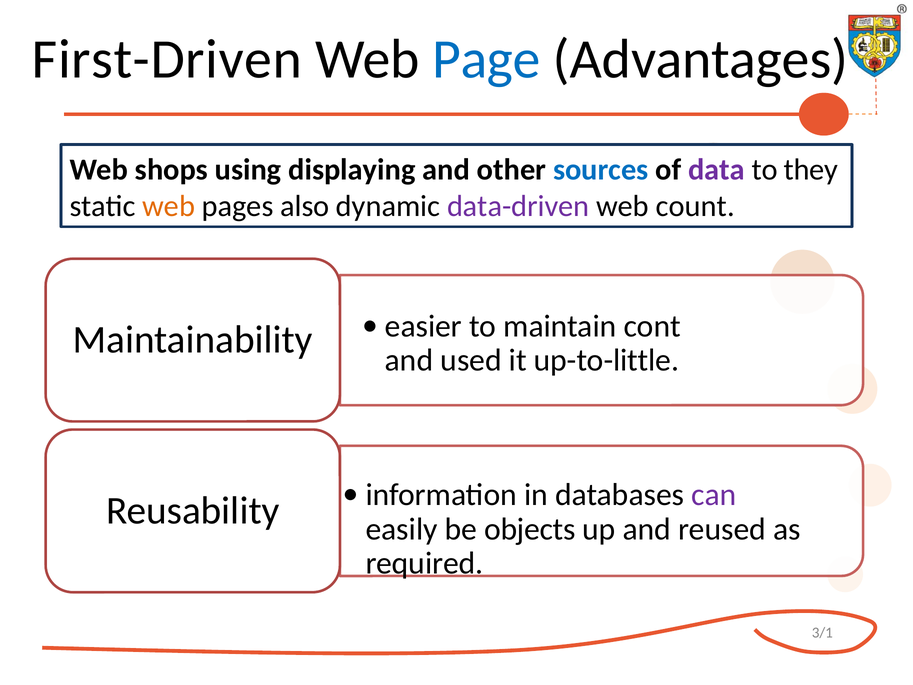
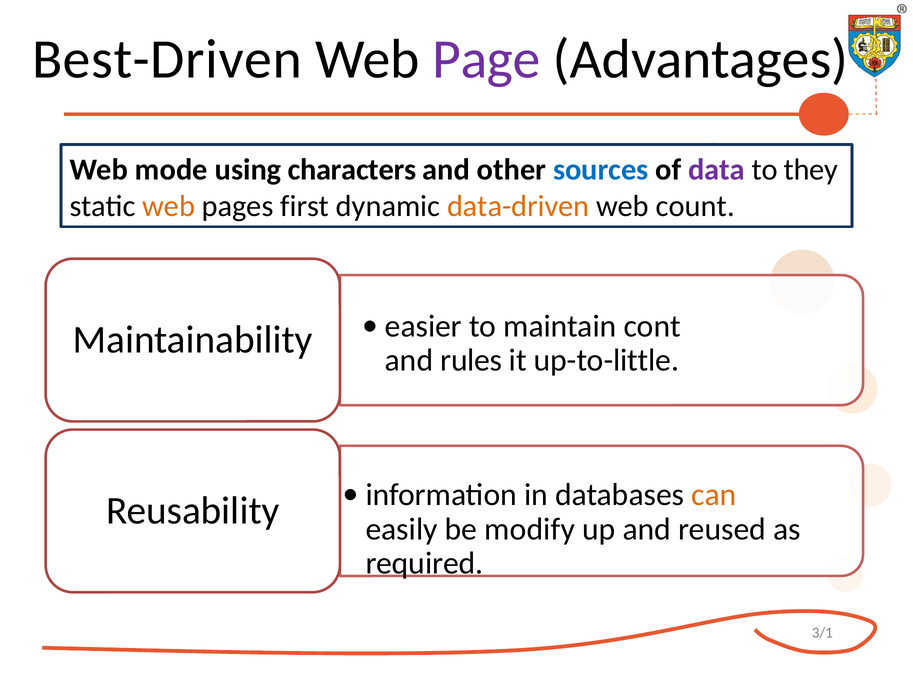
First-Driven: First-Driven -> Best-Driven (167, 59)
Page colour: blue -> purple (486, 59)
shops: shops -> mode (171, 169)
displaying: displaying -> characters (352, 169)
also: also -> first (305, 206)
data-driven colour: purple -> orange (518, 206)
used: used -> rules (471, 360)
can colour: purple -> orange (714, 495)
objects: objects -> modify (530, 529)
